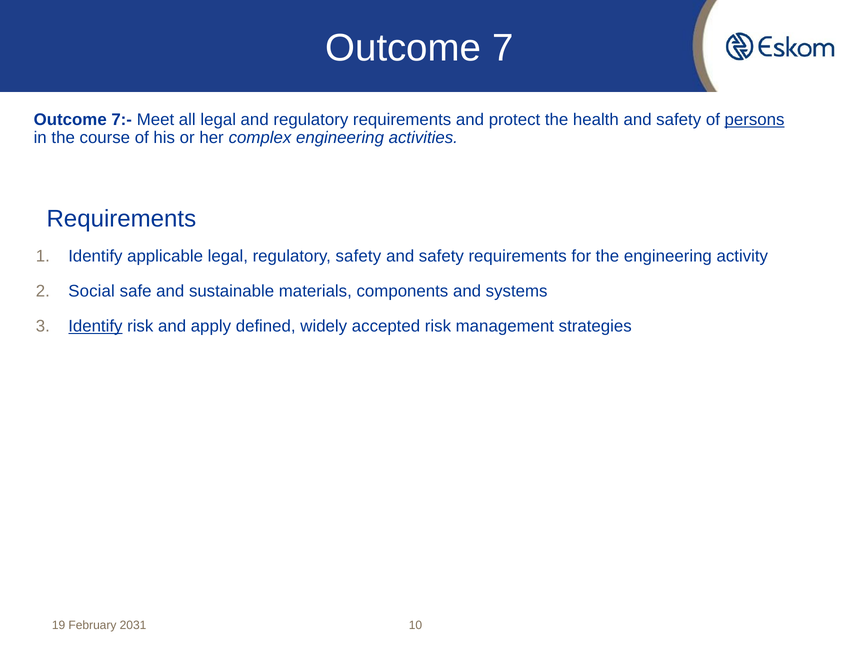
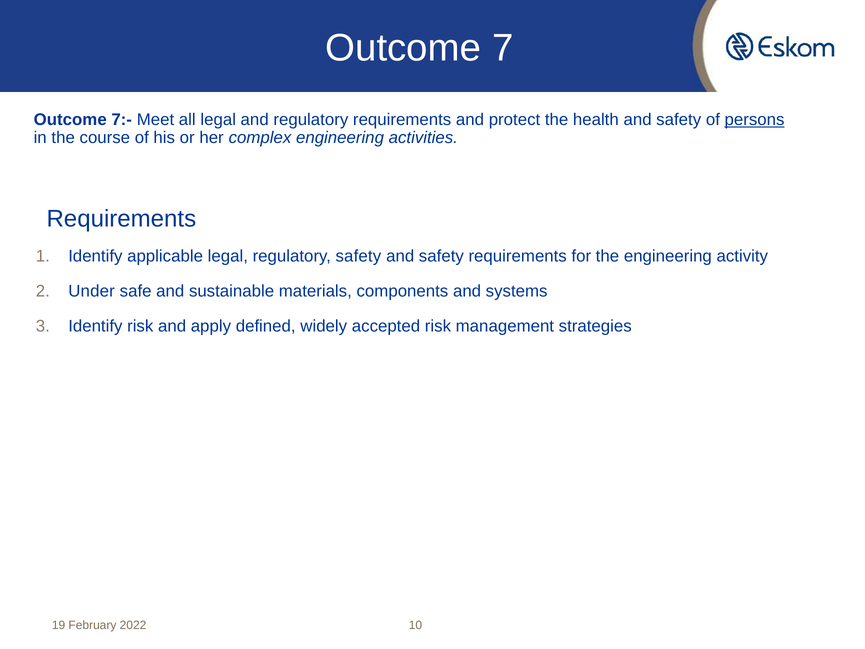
Social: Social -> Under (92, 291)
Identify underline: present -> none (95, 326)
2031: 2031 -> 2022 (133, 625)
